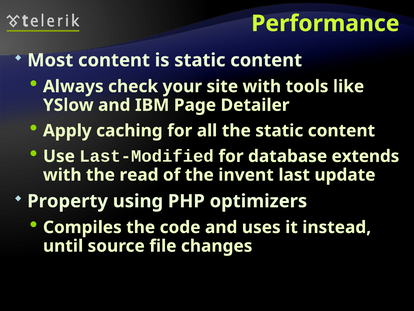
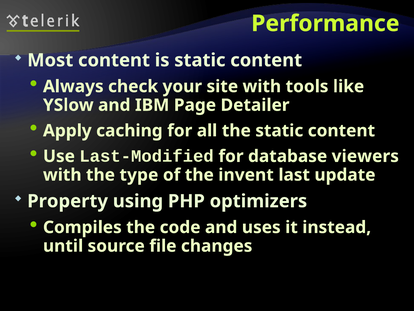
extends: extends -> viewers (365, 156)
read: read -> type (139, 175)
